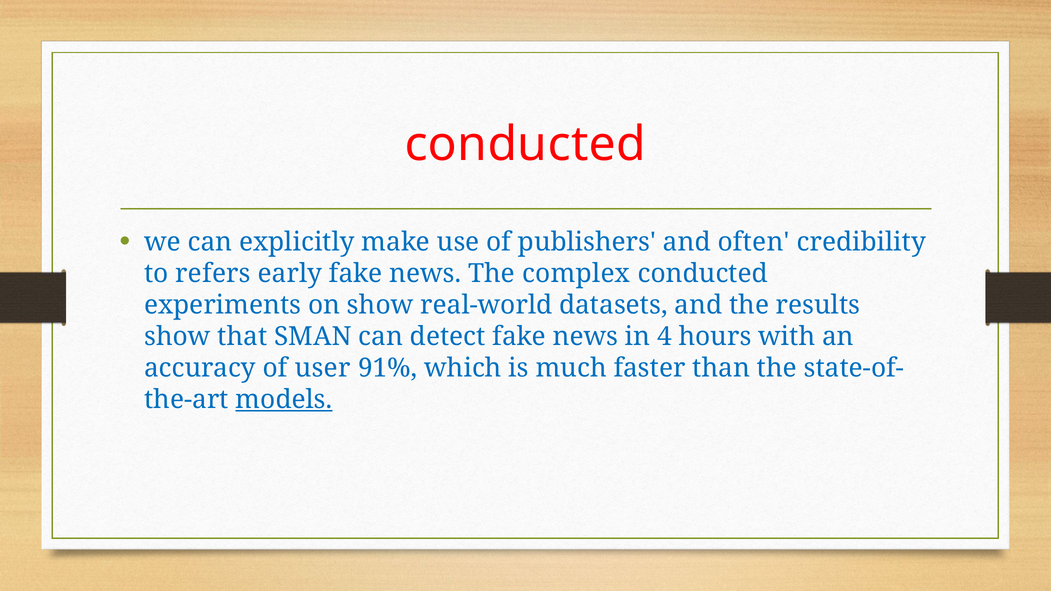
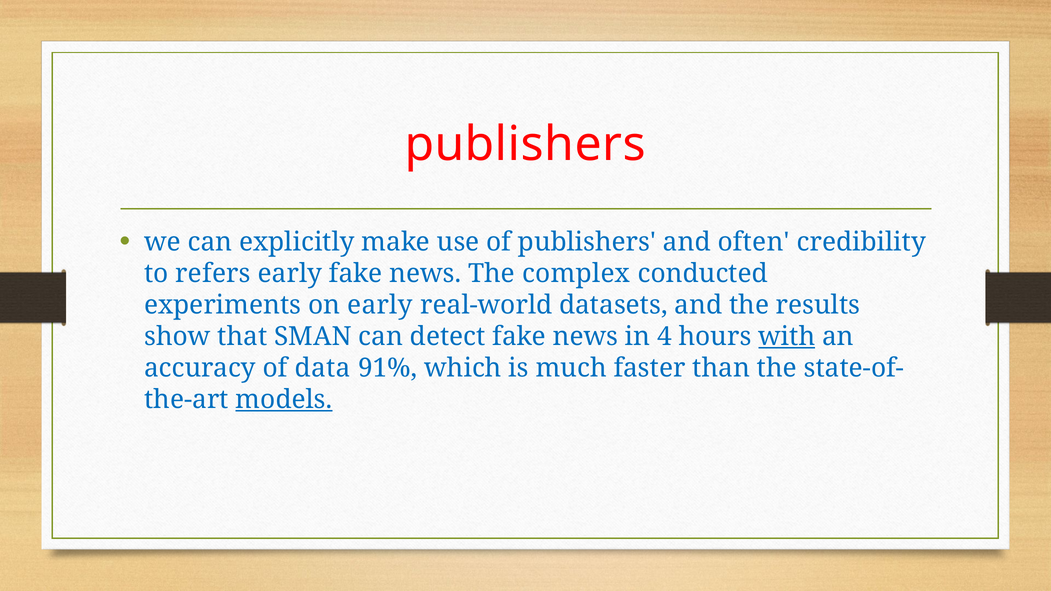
conducted: conducted -> publishers (525, 144)
on show: show -> early (380, 305)
with underline: none -> present (787, 337)
user: user -> data (323, 368)
